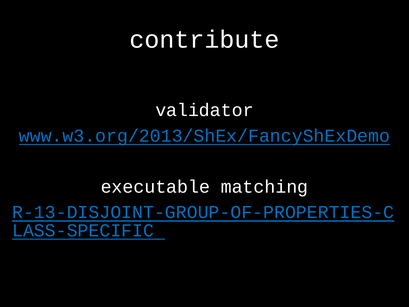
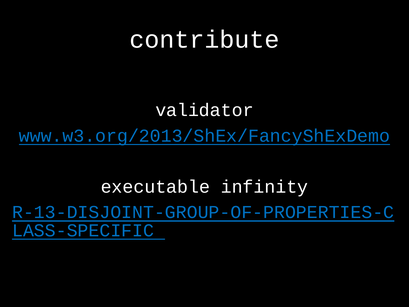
matching: matching -> infinity (264, 187)
